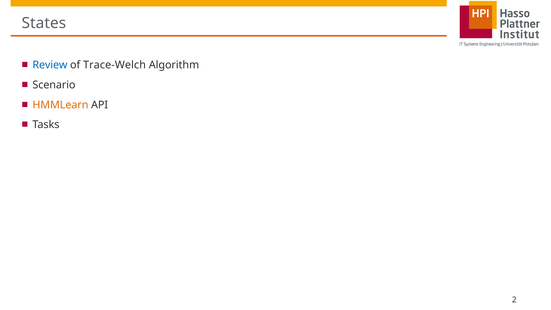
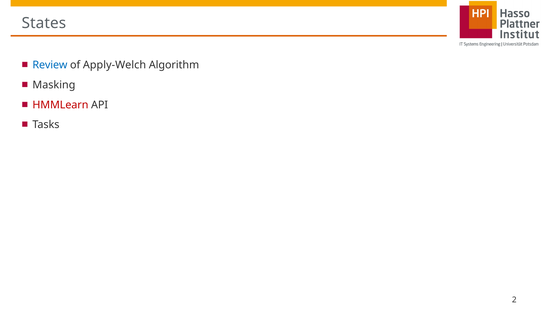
Trace-Welch: Trace-Welch -> Apply-Welch (115, 65)
Scenario: Scenario -> Masking (54, 85)
HMMLearn colour: orange -> red (60, 105)
